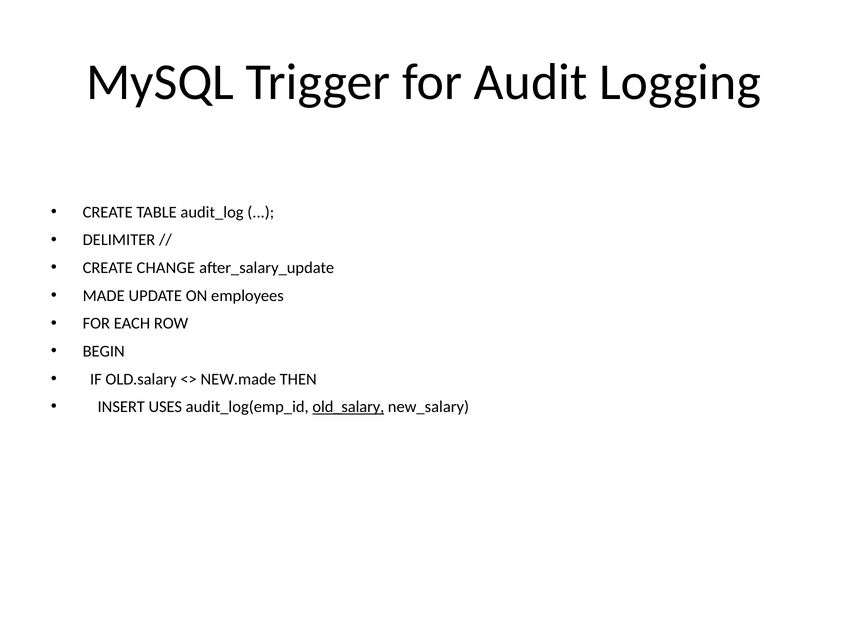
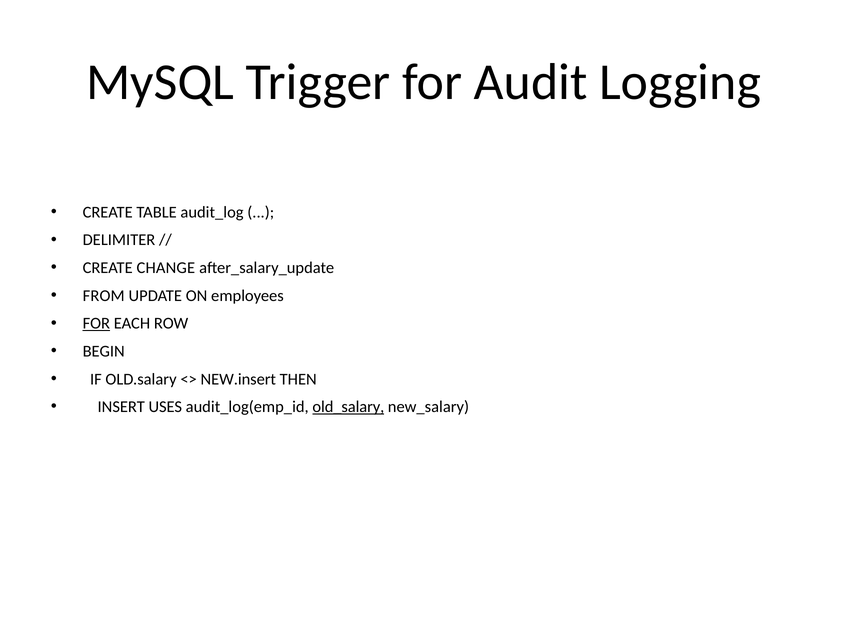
MADE: MADE -> FROM (104, 296)
FOR underline: none -> present (96, 323)
NEW.made: NEW.made -> NEW.insert (238, 379)
